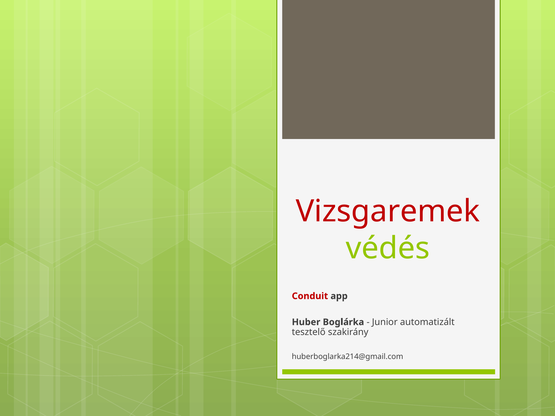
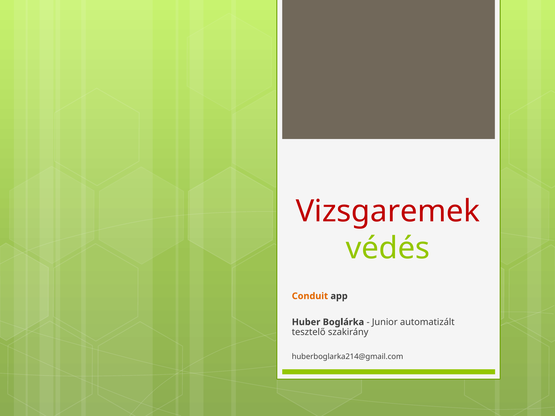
Conduit colour: red -> orange (310, 296)
